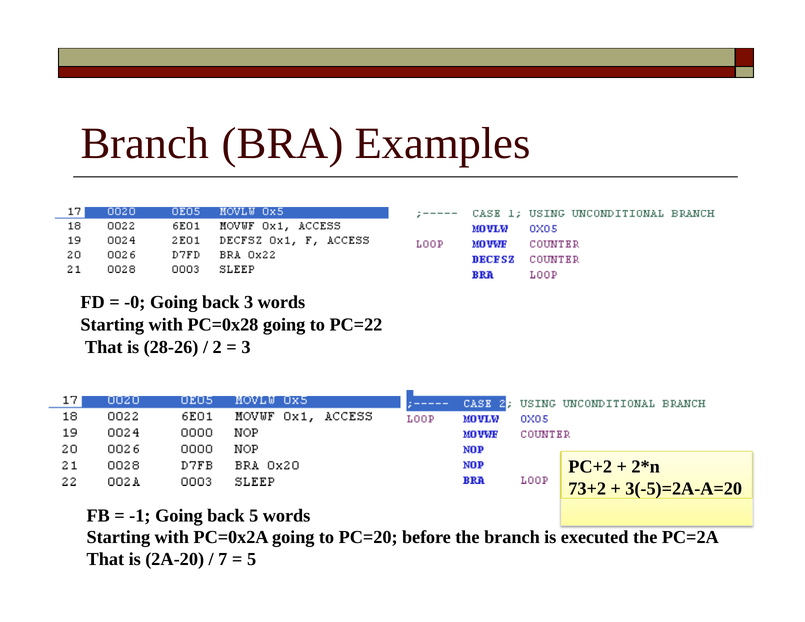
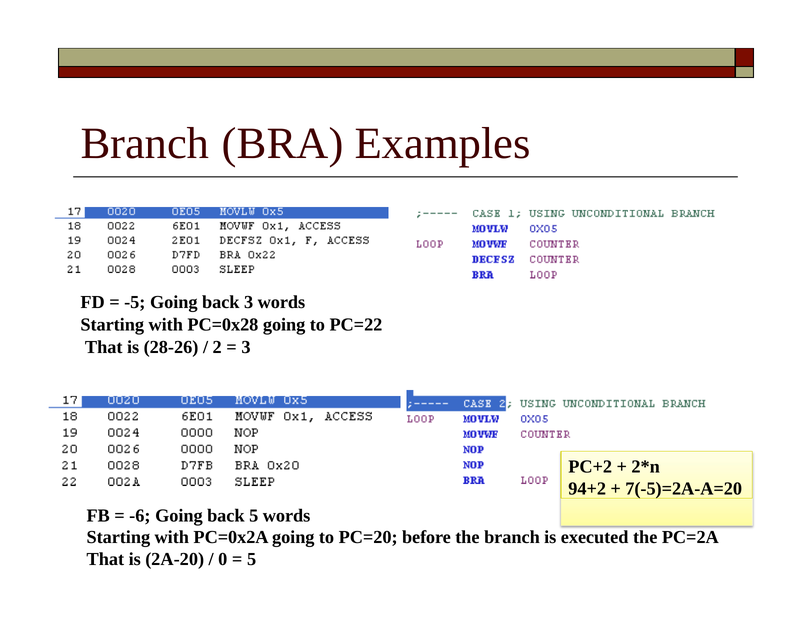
-0: -0 -> -5 (135, 302)
73+2: 73+2 -> 94+2 (587, 489)
3(-5)=2A-A=20: 3(-5)=2A-A=20 -> 7(-5)=2A-A=20 (684, 489)
-1: -1 -> -6 (140, 516)
7: 7 -> 0 (223, 559)
